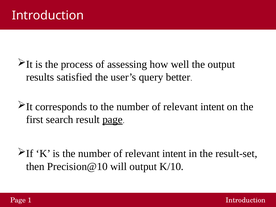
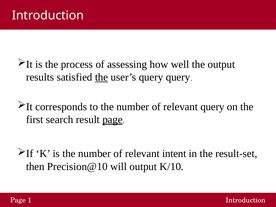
the underline: none -> present (102, 77)
query better: better -> query (178, 77)
intent: intent -> query (212, 107)
